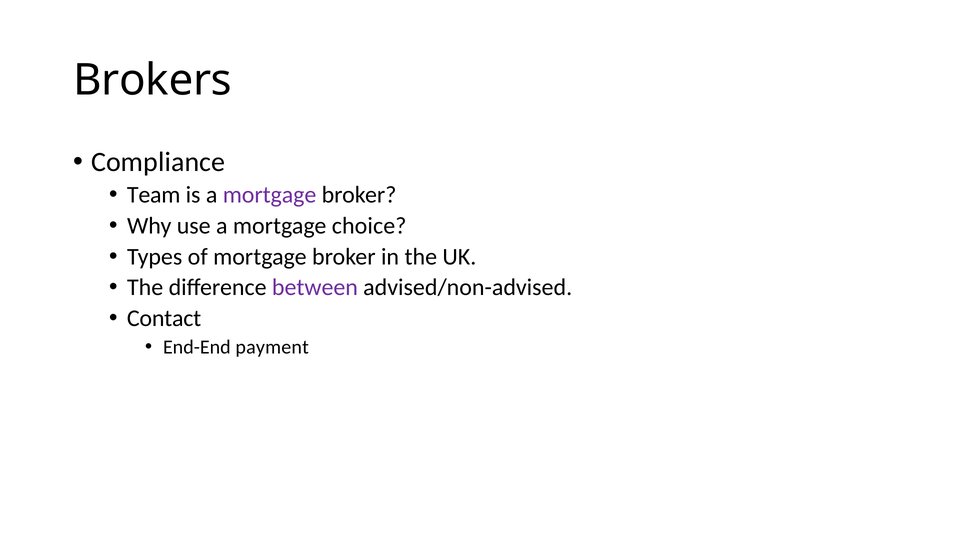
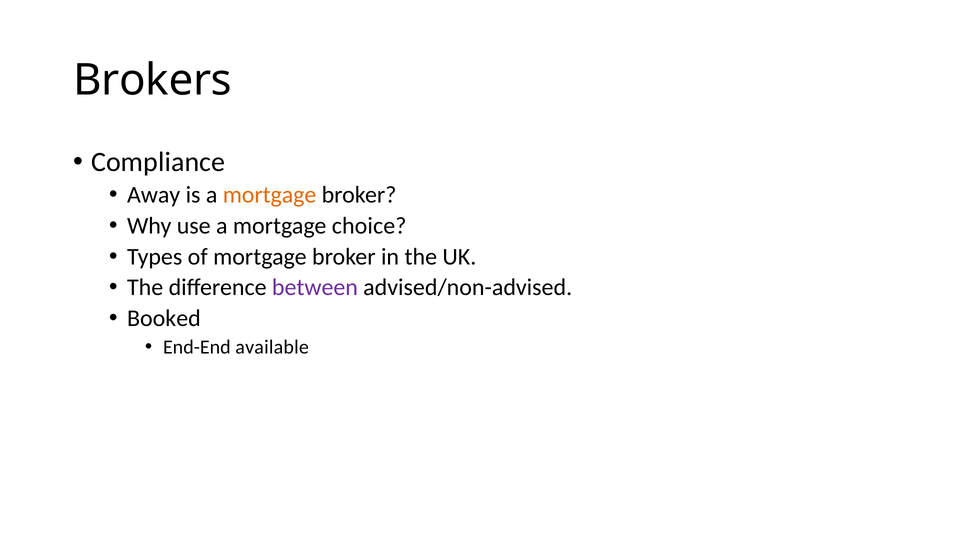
Team: Team -> Away (154, 195)
mortgage colour: purple -> orange (270, 195)
Contact: Contact -> Booked (164, 319)
payment: payment -> available (272, 347)
